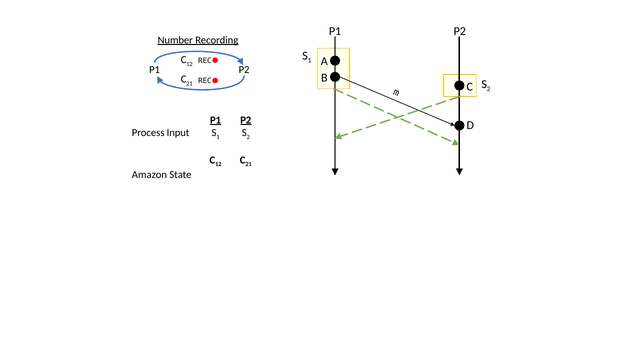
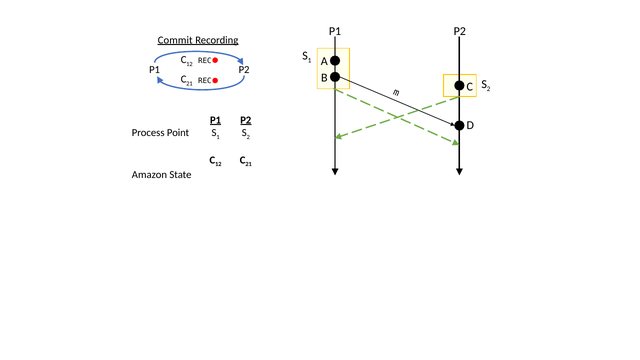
Number: Number -> Commit (175, 40)
Input: Input -> Point (178, 133)
